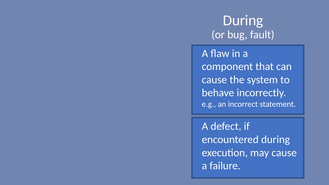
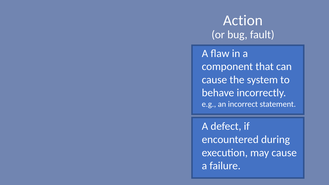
During: During -> Action (243, 20)
